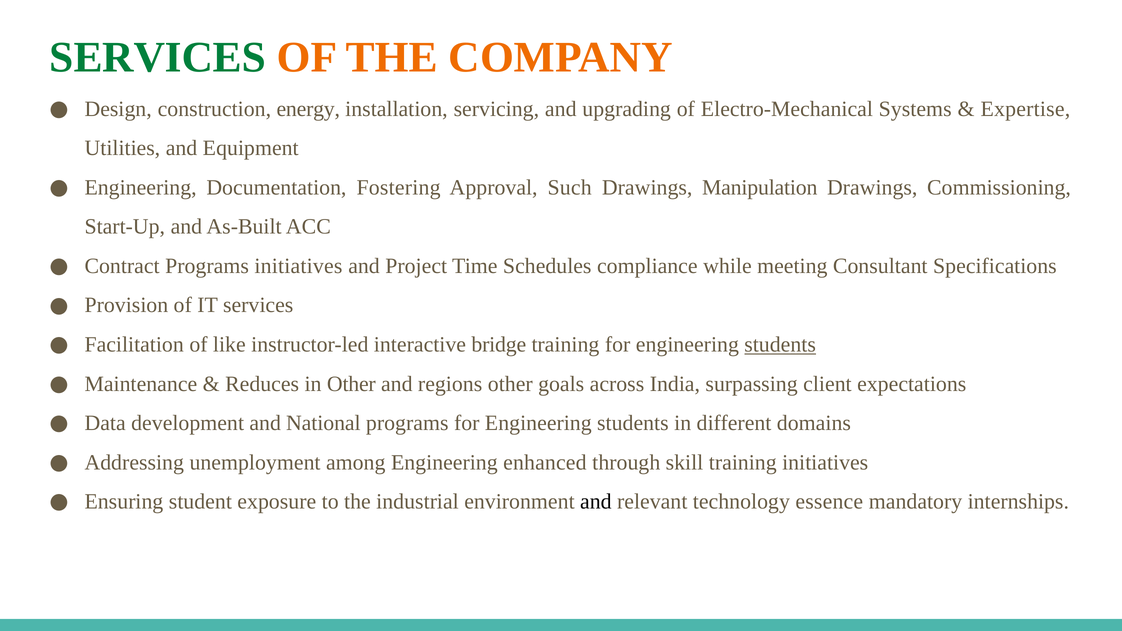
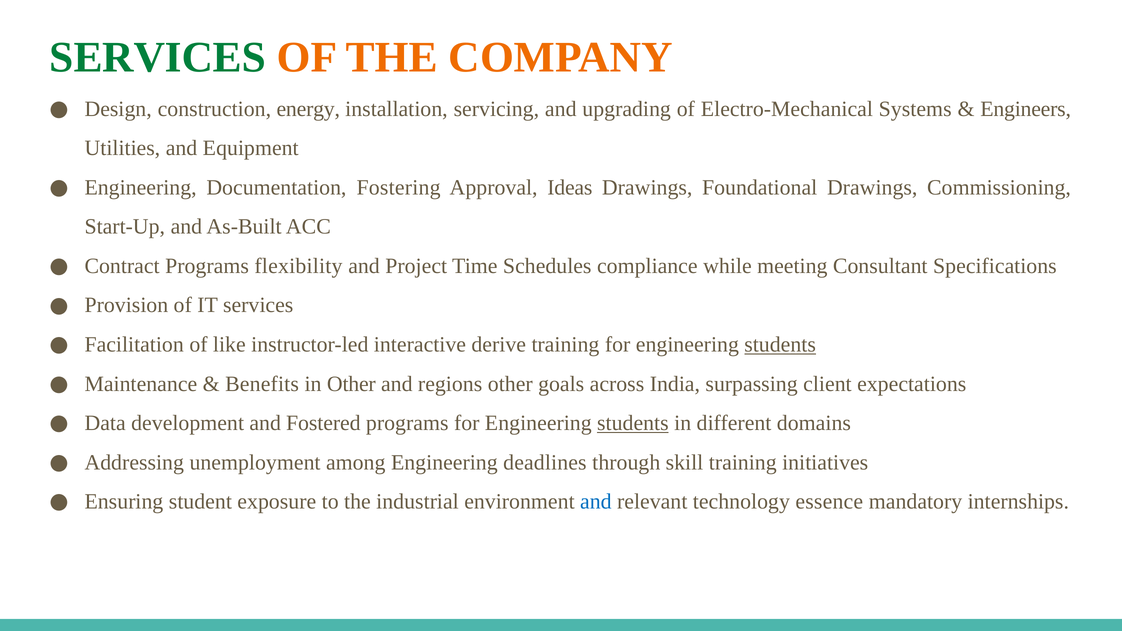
Expertise: Expertise -> Engineers (1026, 109)
Such: Such -> Ideas (570, 188)
Manipulation: Manipulation -> Foundational (760, 188)
Programs initiatives: initiatives -> flexibility (298, 266)
bridge: bridge -> derive (499, 345)
Reduces: Reduces -> Benefits (262, 384)
National: National -> Fostered (323, 423)
students underline: none -> present (633, 423)
enhanced: enhanced -> deadlines (545, 462)
and colour: black -> blue (596, 502)
